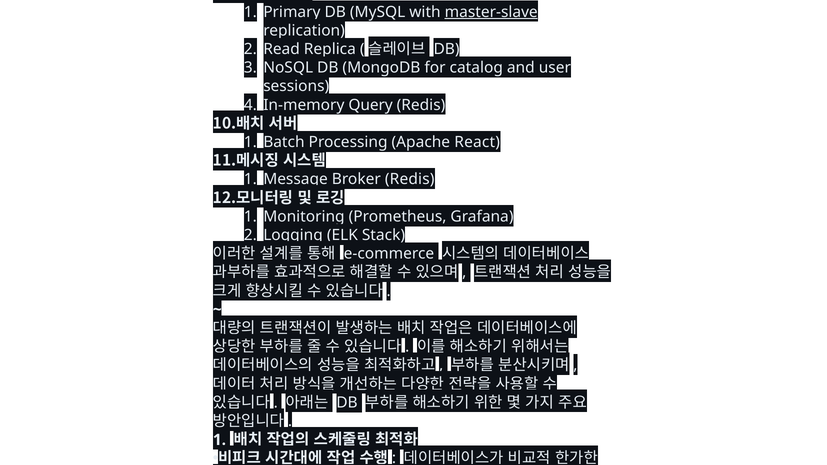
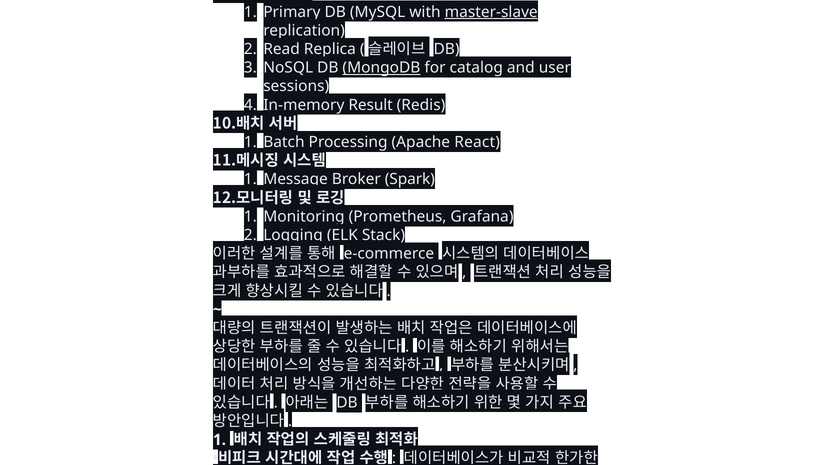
MongoDB underline: none -> present (381, 68)
Query: Query -> Result (371, 105)
Broker Redis: Redis -> Spark (410, 179)
